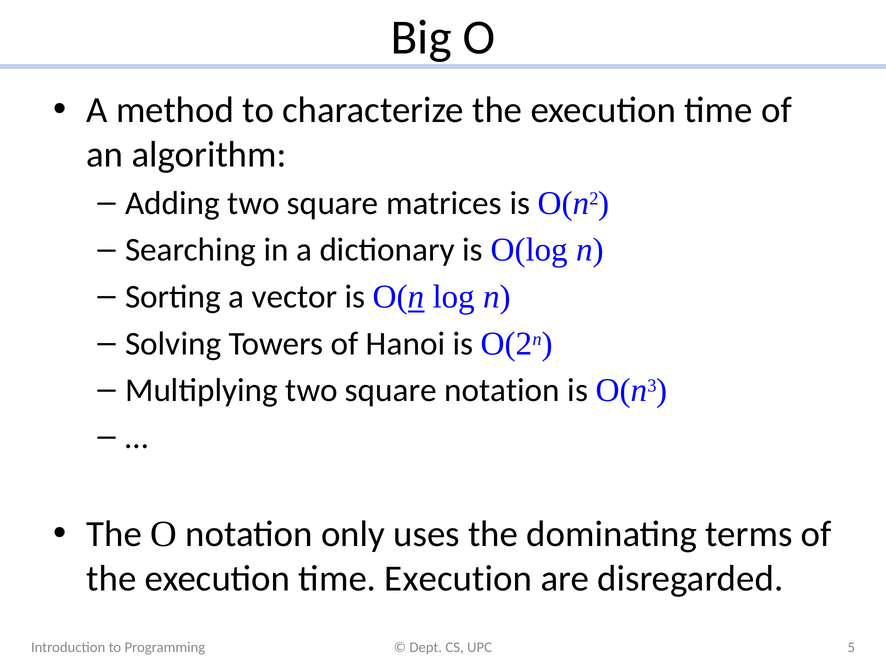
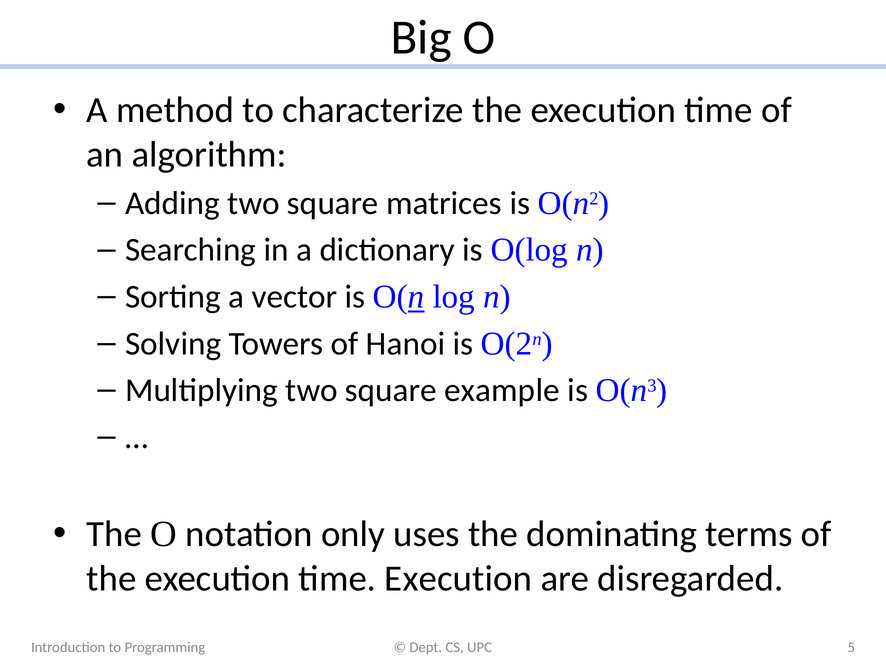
square notation: notation -> example (502, 391)
